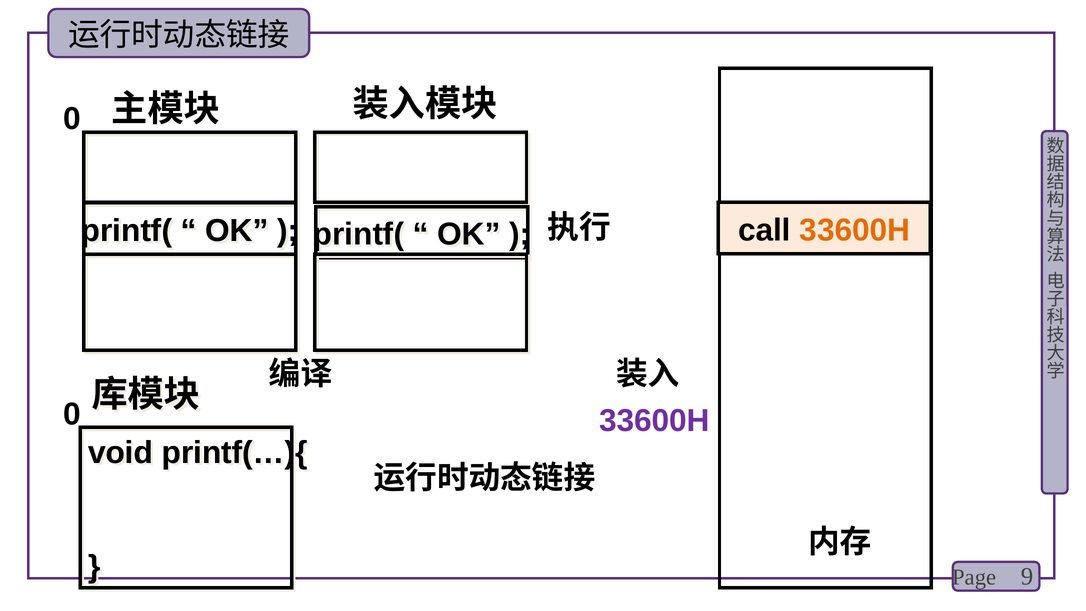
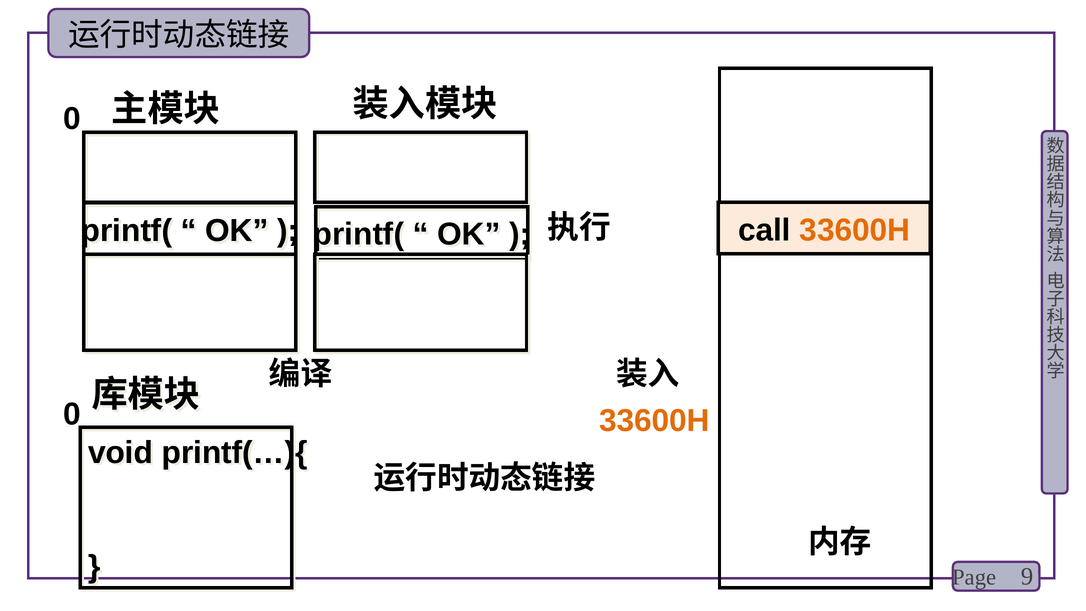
33600H colour: purple -> orange (655, 421)
